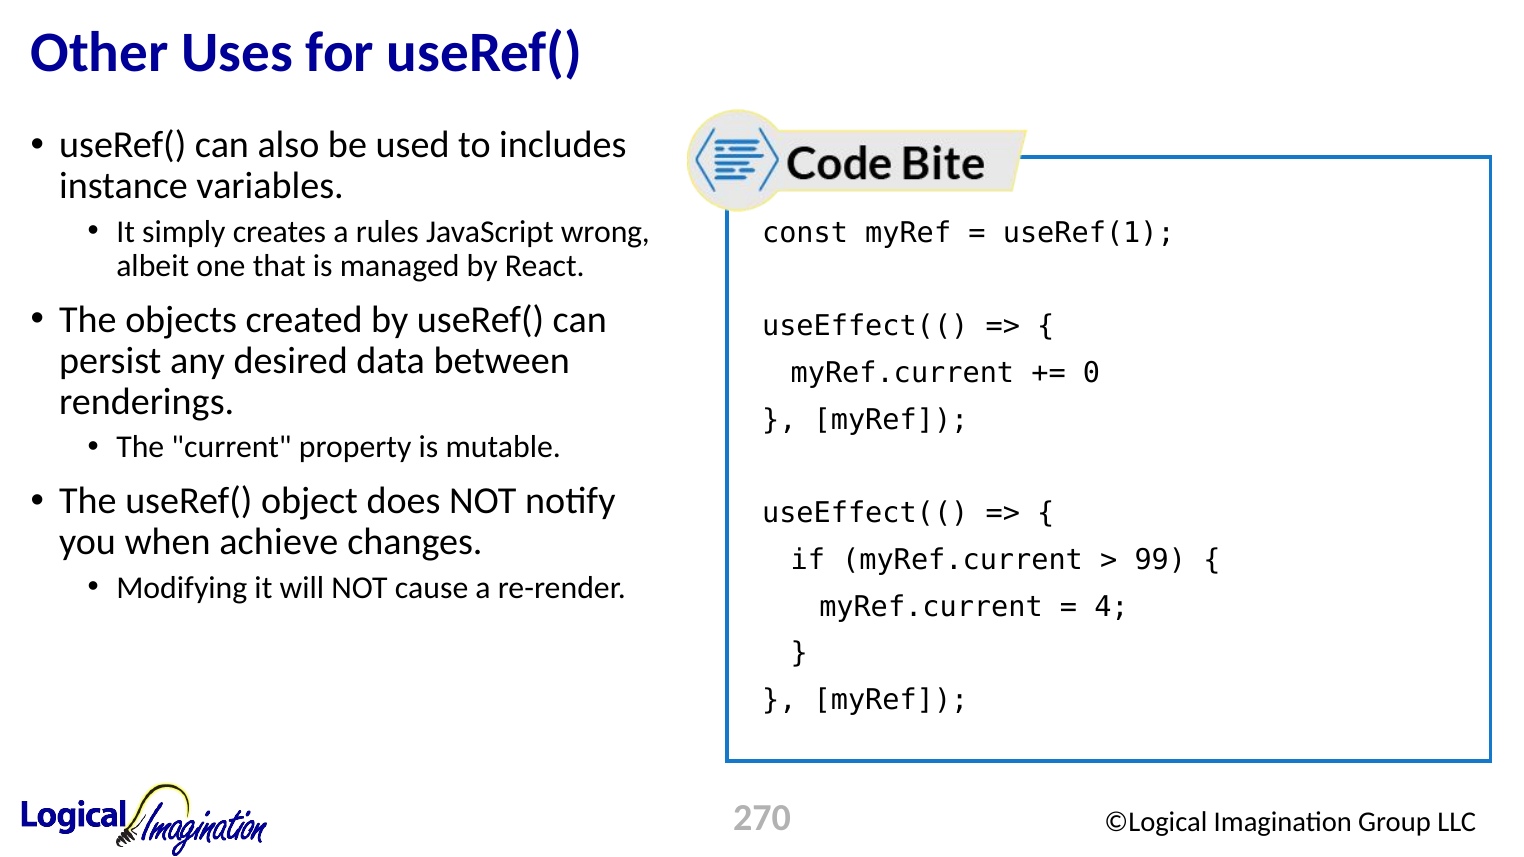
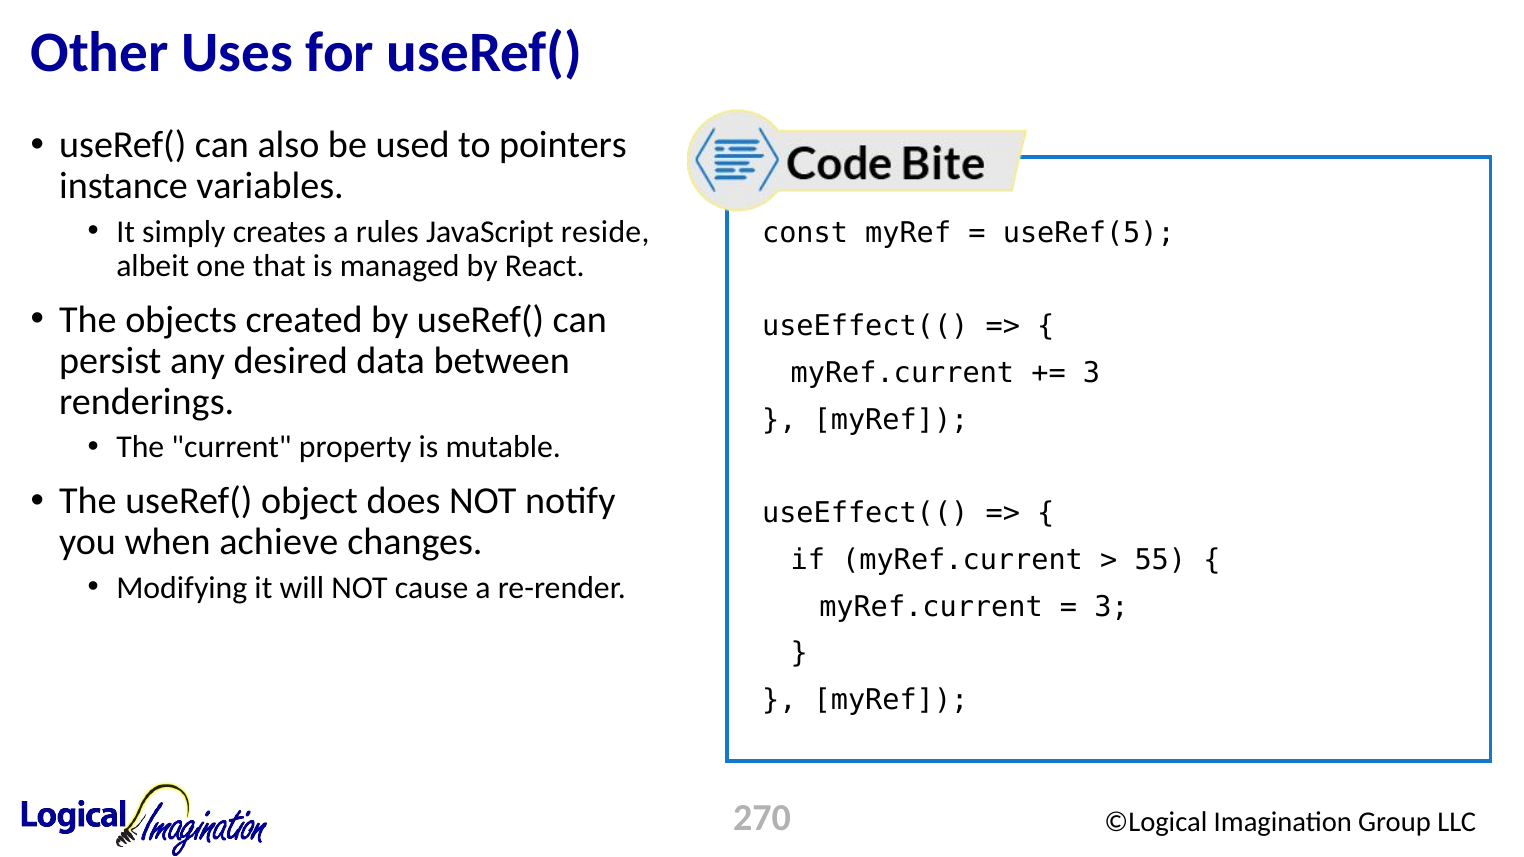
includes: includes -> pointers (563, 145)
wrong: wrong -> reside (605, 232)
useRef(1: useRef(1 -> useRef(5 (1089, 233)
0: 0 -> 3 (1092, 373)
99: 99 -> 55 (1160, 560)
4: 4 -> 3 (1111, 607)
